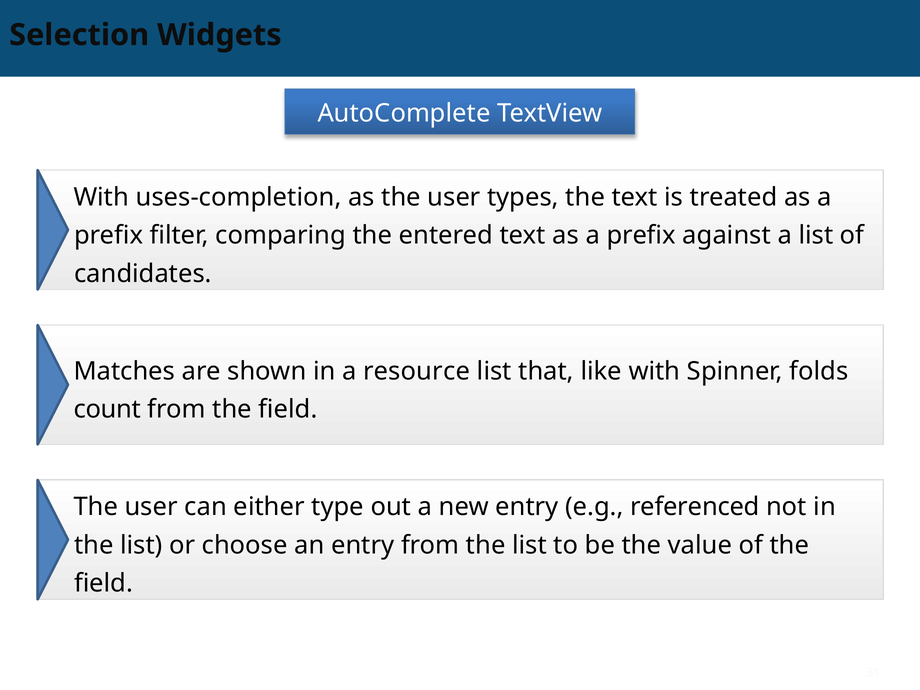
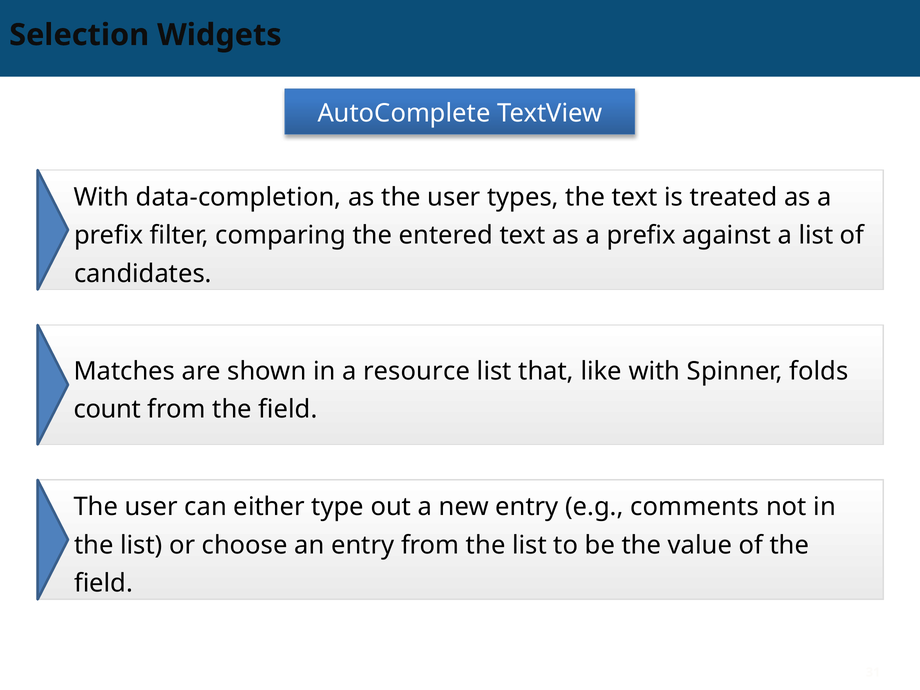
uses-completion: uses-completion -> data-completion (239, 197)
referenced: referenced -> comments (695, 507)
